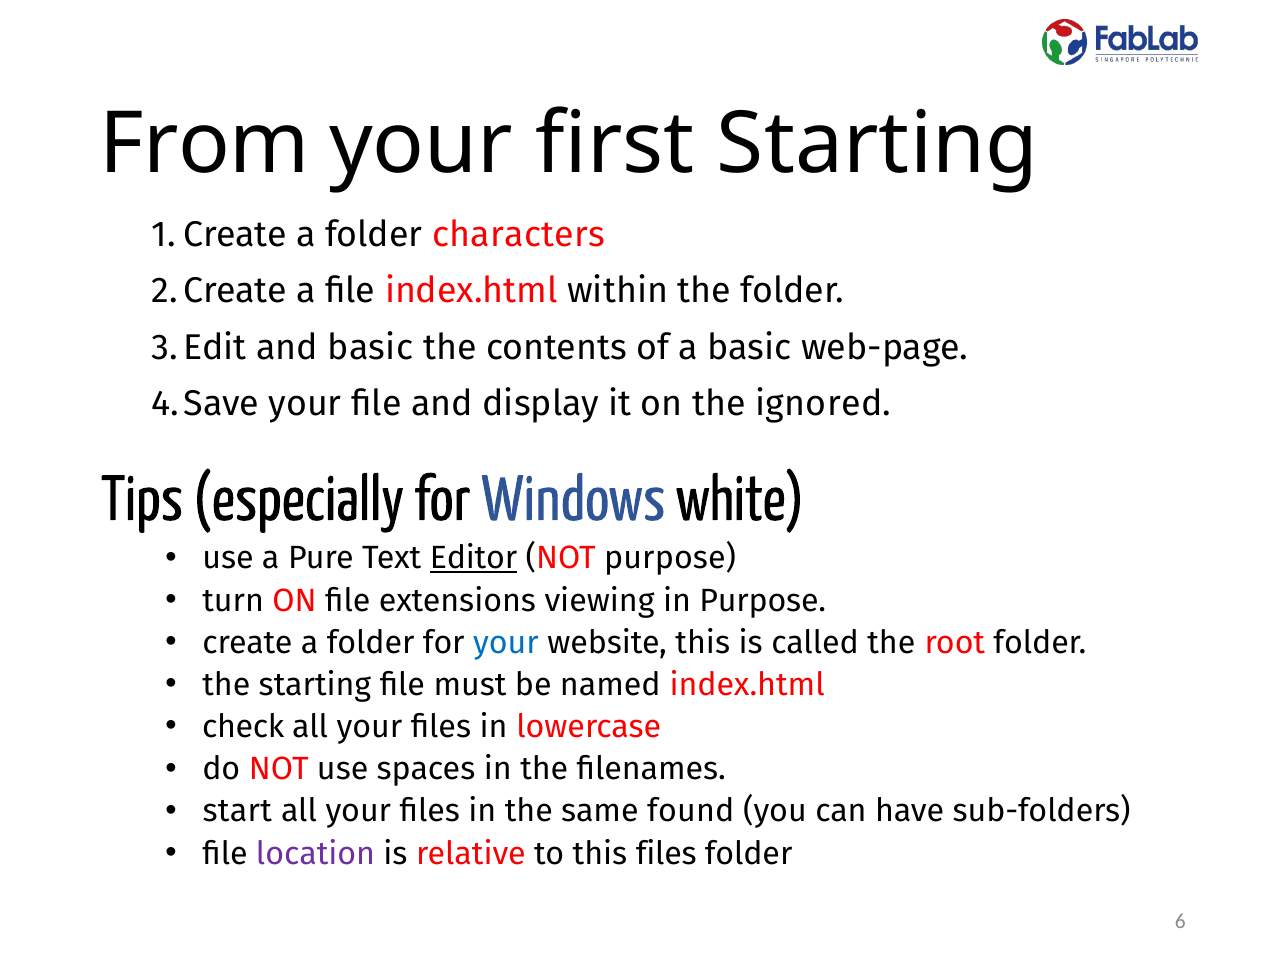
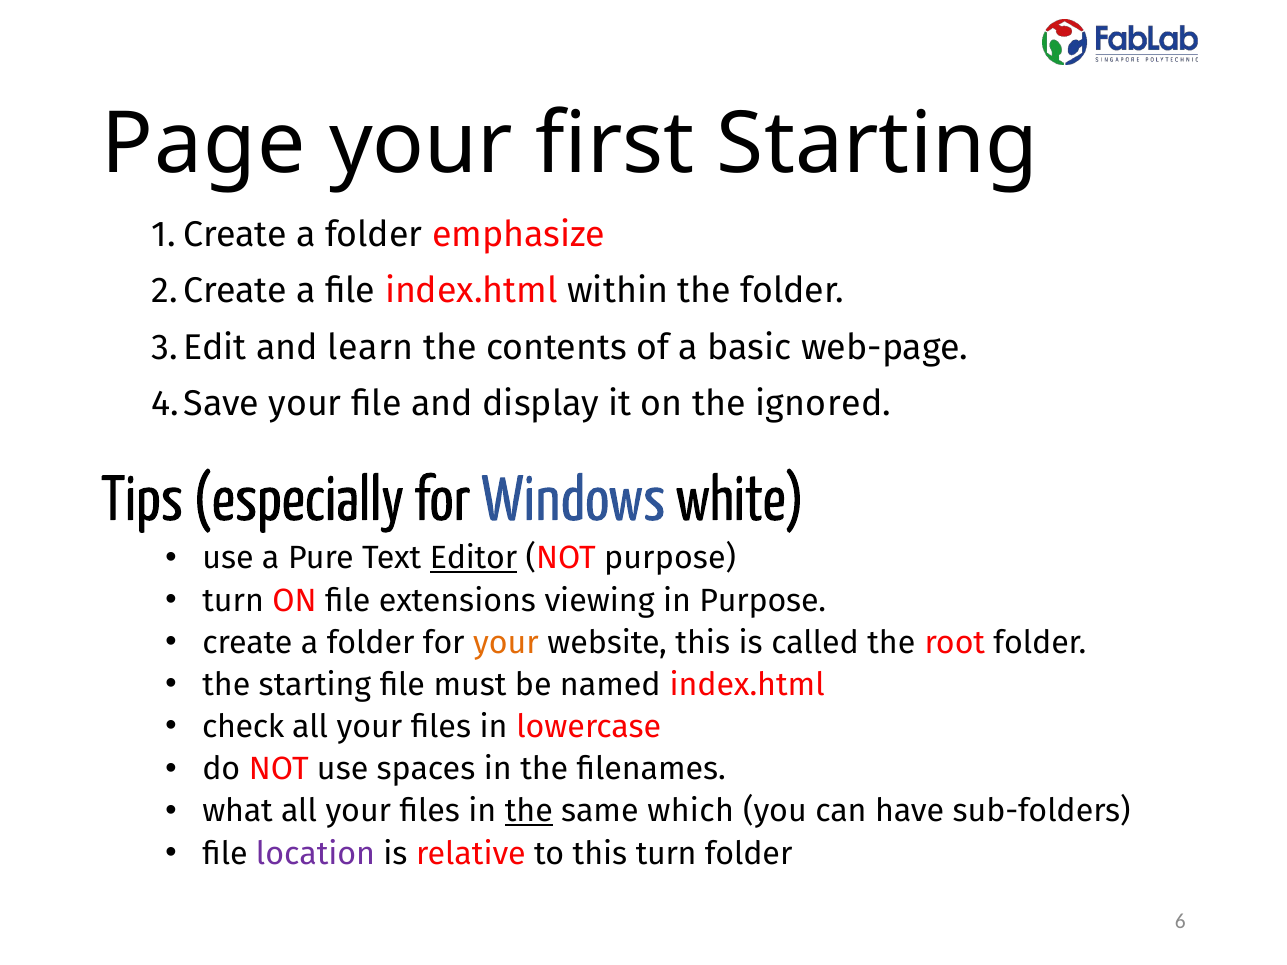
From: From -> Page (204, 144)
characters: characters -> emphasize (519, 234)
and basic: basic -> learn (370, 347)
your colour: blue -> orange (506, 643)
start: start -> what (238, 812)
the underline: none -> present (529, 812)
found: found -> which (691, 812)
this files: files -> turn (666, 854)
